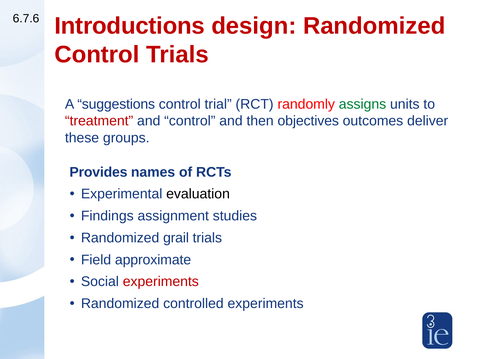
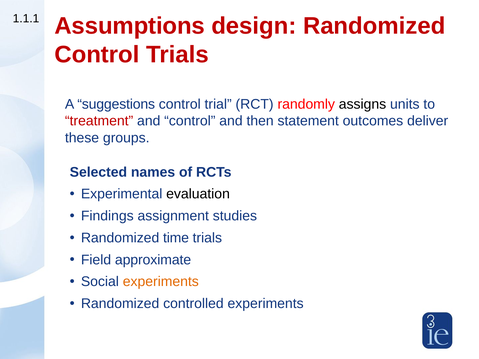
6.7.6: 6.7.6 -> 1.1.1 (26, 18)
Introductions: Introductions -> Assumptions (130, 26)
assigns colour: green -> black (362, 104)
objectives: objectives -> statement (308, 121)
Provides: Provides -> Selected (98, 172)
grail: grail -> time (176, 238)
experiments colour: red -> orange (161, 282)
